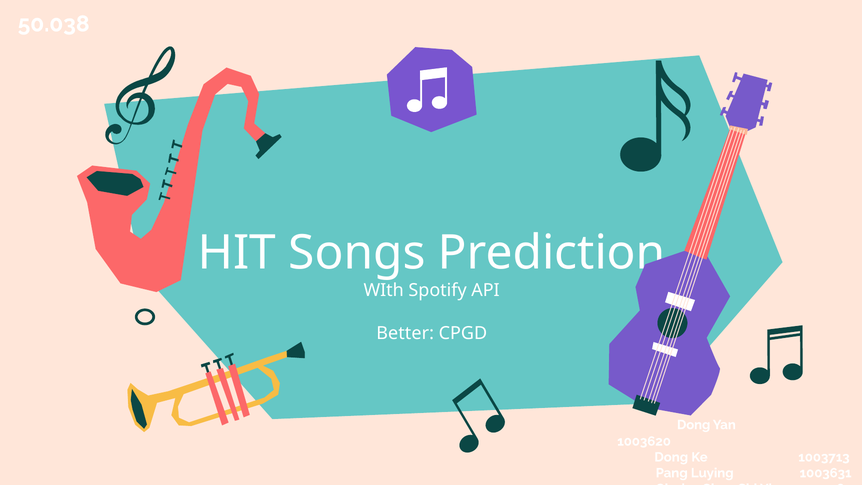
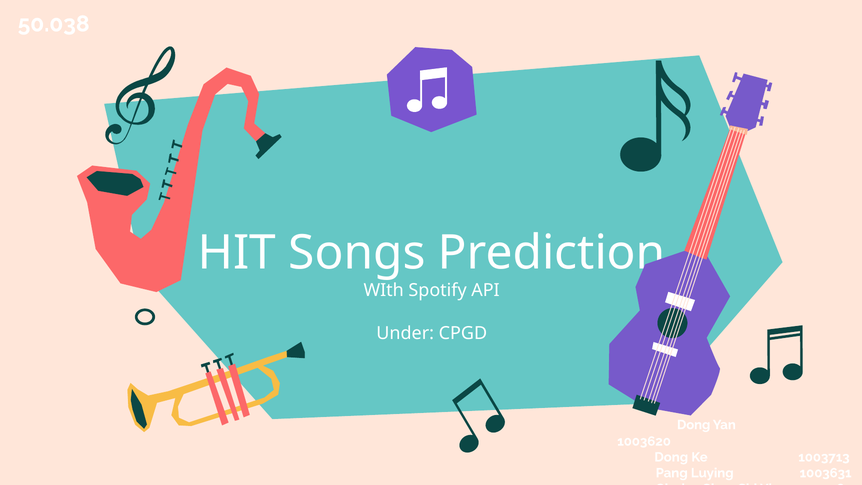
Better: Better -> Under (405, 333)
